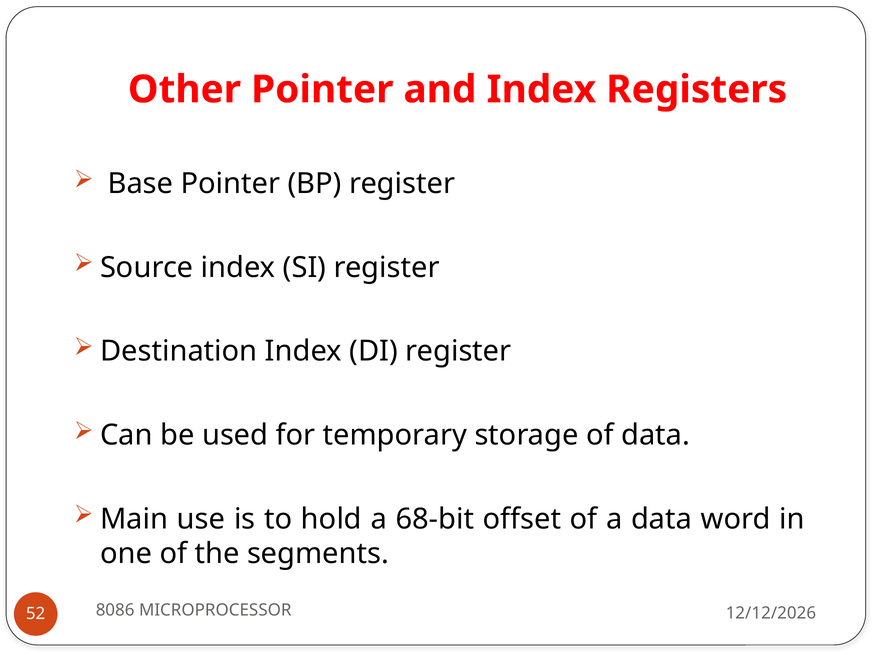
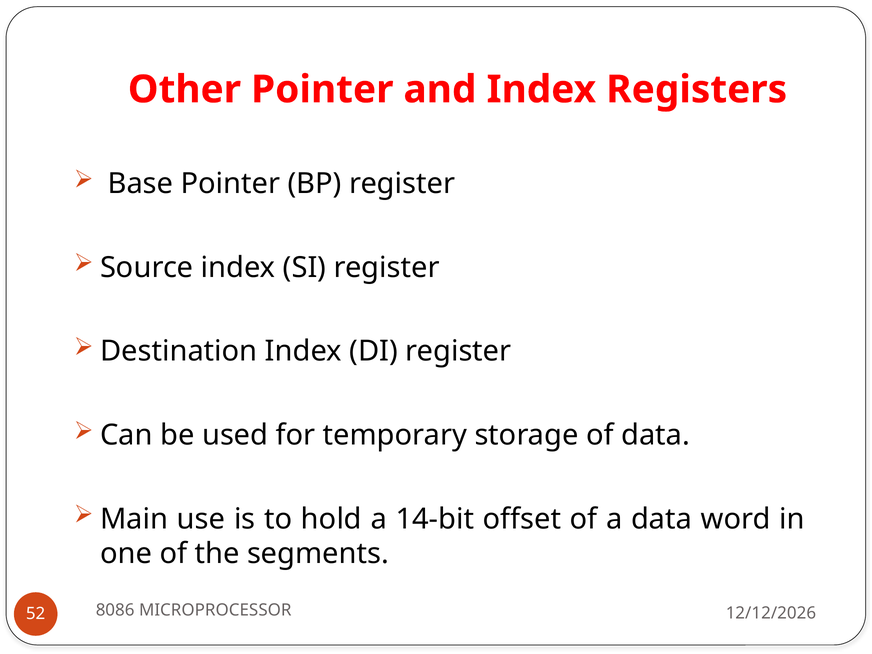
68-bit: 68-bit -> 14-bit (435, 519)
